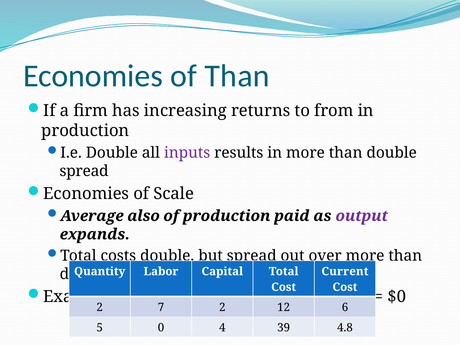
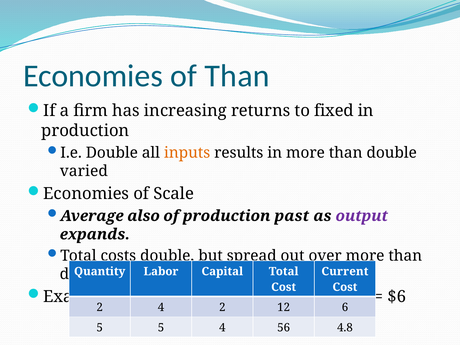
from: from -> fixed (334, 111)
inputs colour: purple -> orange (187, 153)
spread: spread -> varied (84, 171)
paid: paid -> past (292, 216)
$0: $0 -> $6 (397, 297)
7: 7 -> 4 (161, 307)
5 0: 0 -> 5 (161, 328)
39: 39 -> 56 (284, 328)
